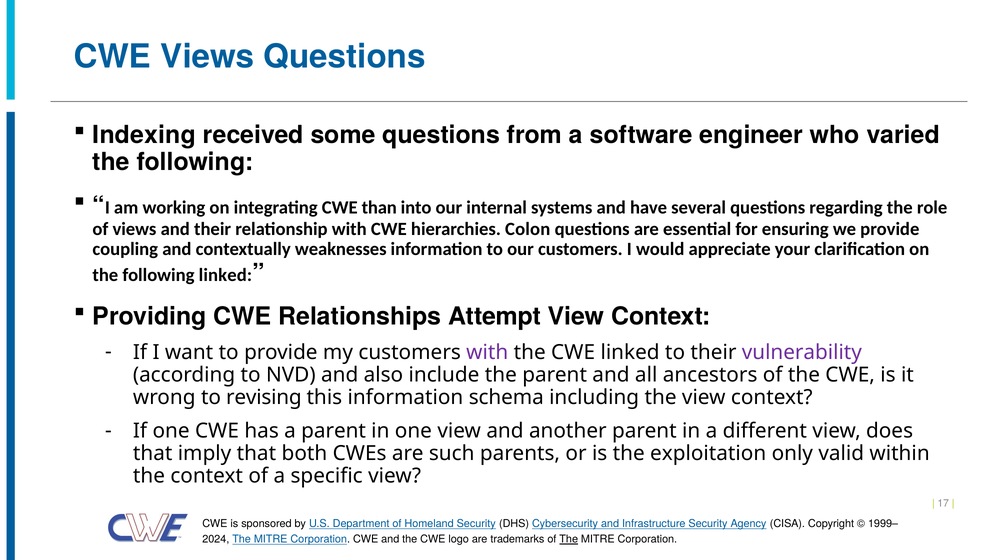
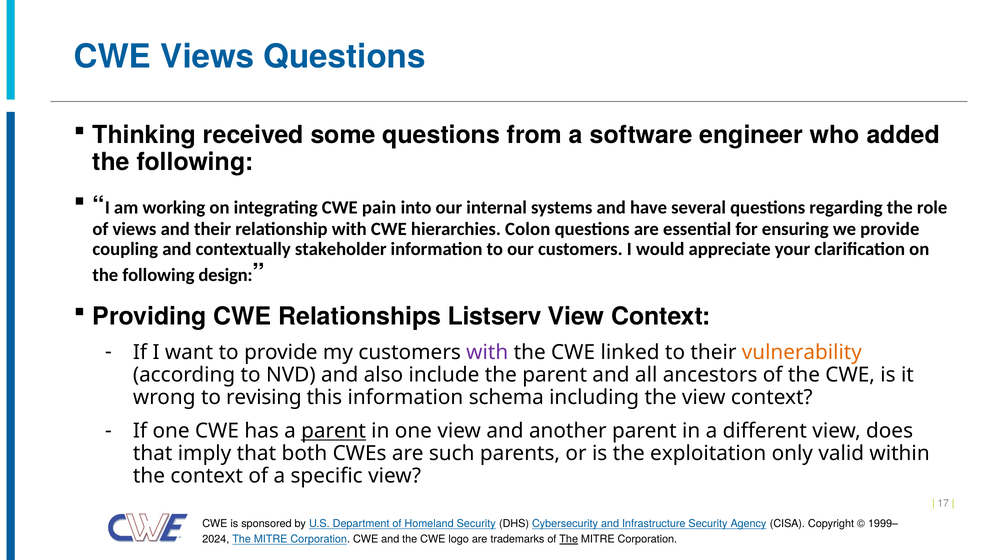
Indexing: Indexing -> Thinking (144, 135)
varied: varied -> added (903, 135)
than: than -> pain (379, 208)
weaknesses: weaknesses -> stakeholder (341, 249)
following linked: linked -> design (226, 275)
Attempt: Attempt -> Listserv (495, 316)
vulnerability colour: purple -> orange (802, 352)
parent underline: none -> present (334, 431)
